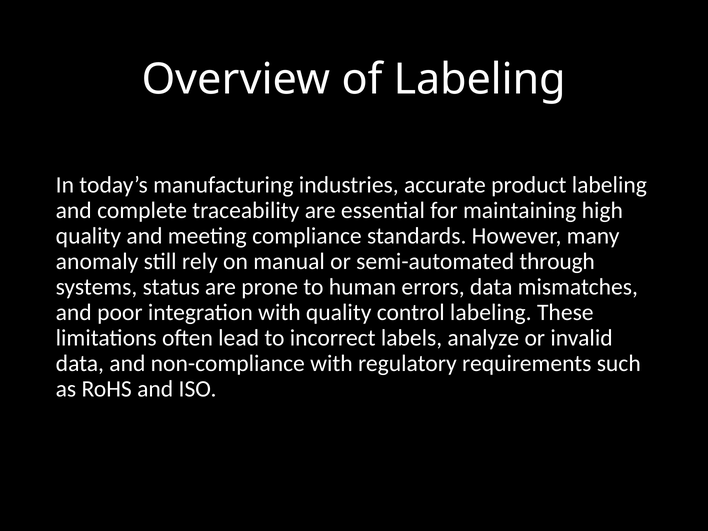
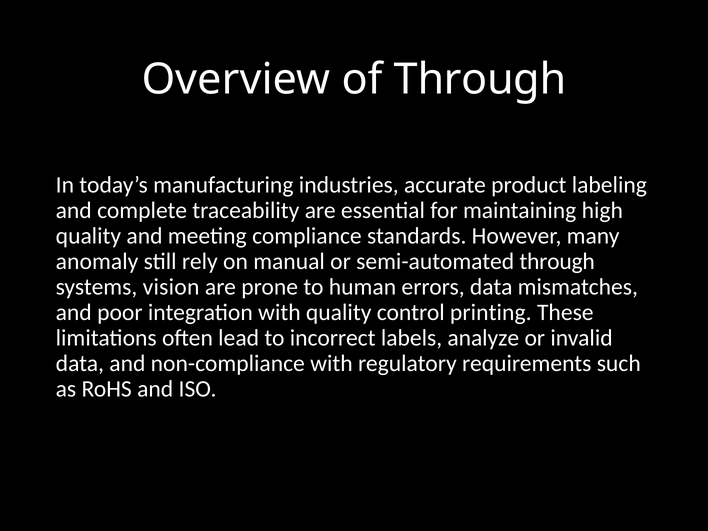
of Labeling: Labeling -> Through (480, 79)
status: status -> vision (171, 287)
control labeling: labeling -> printing (491, 313)
